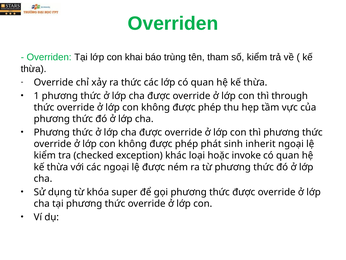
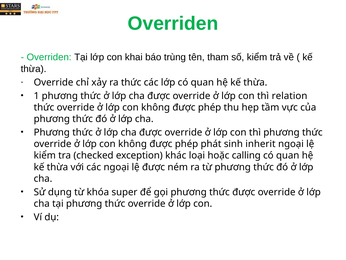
through: through -> relation (290, 96)
invoke: invoke -> calling (246, 155)
